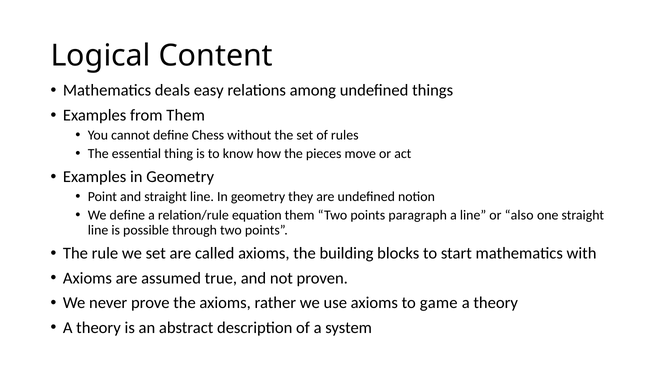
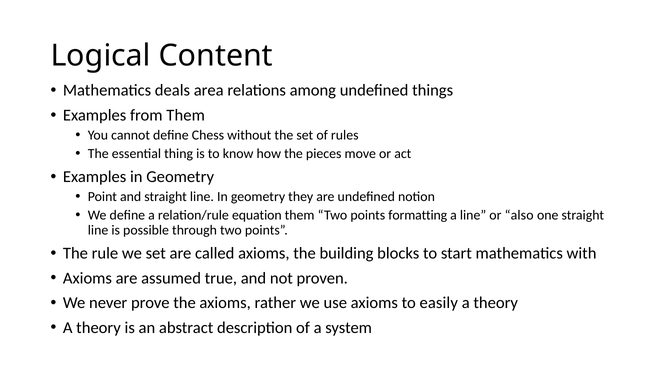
easy: easy -> area (209, 90)
paragraph: paragraph -> formatting (418, 215)
game: game -> easily (439, 303)
